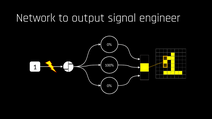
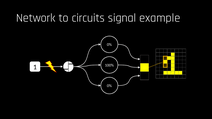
output: output -> circuits (88, 18)
engineer: engineer -> example (160, 18)
